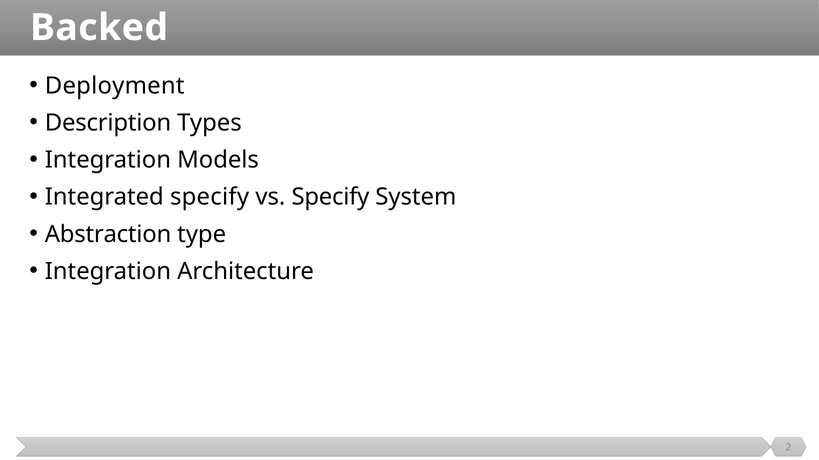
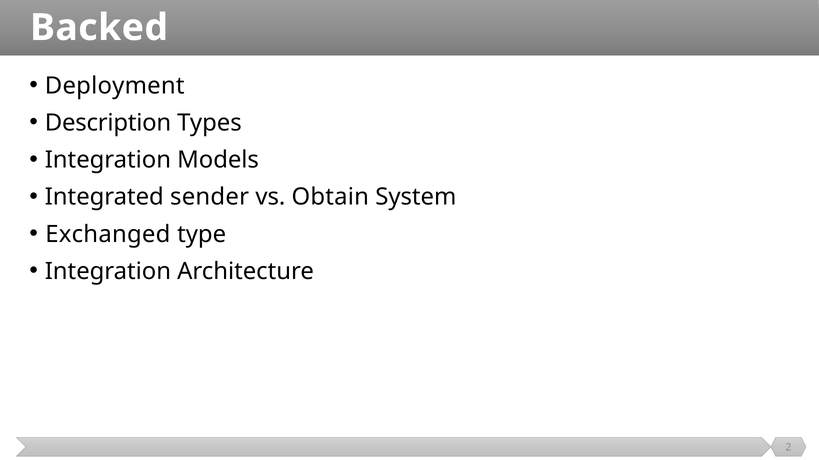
Integrated specify: specify -> sender (210, 197)
vs Specify: Specify -> Obtain (330, 197)
Abstraction: Abstraction -> Exchanged (108, 234)
